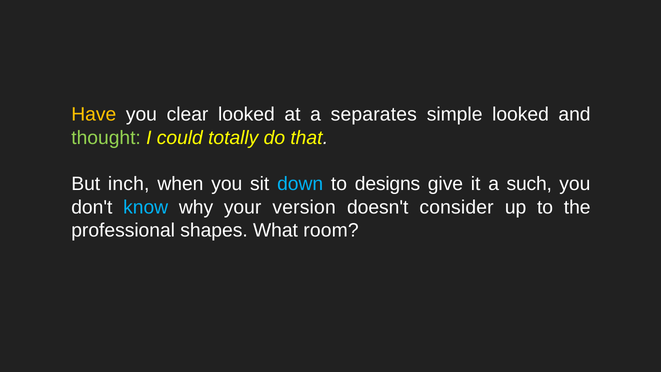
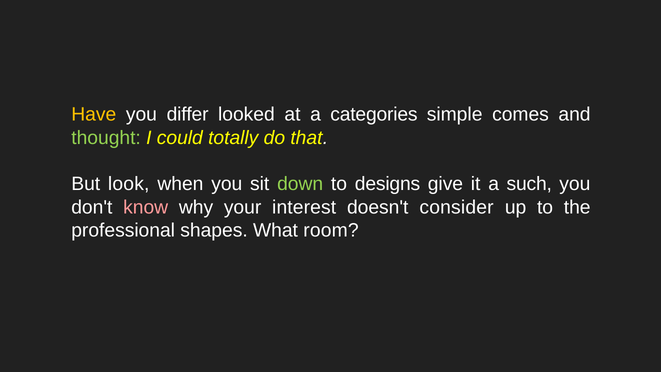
clear: clear -> differ (188, 114)
separates: separates -> categories (374, 114)
simple looked: looked -> comes (520, 114)
inch: inch -> look (129, 184)
down colour: light blue -> light green (300, 184)
know colour: light blue -> pink (146, 207)
version: version -> interest (304, 207)
